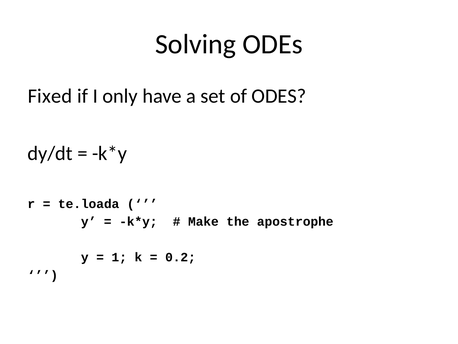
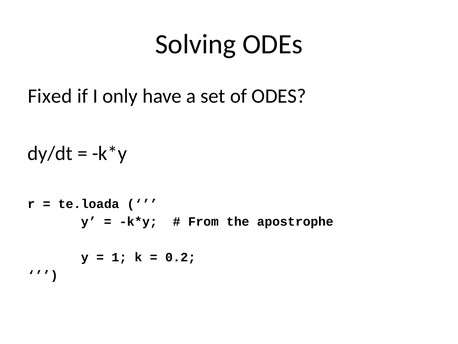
Make: Make -> From (203, 221)
